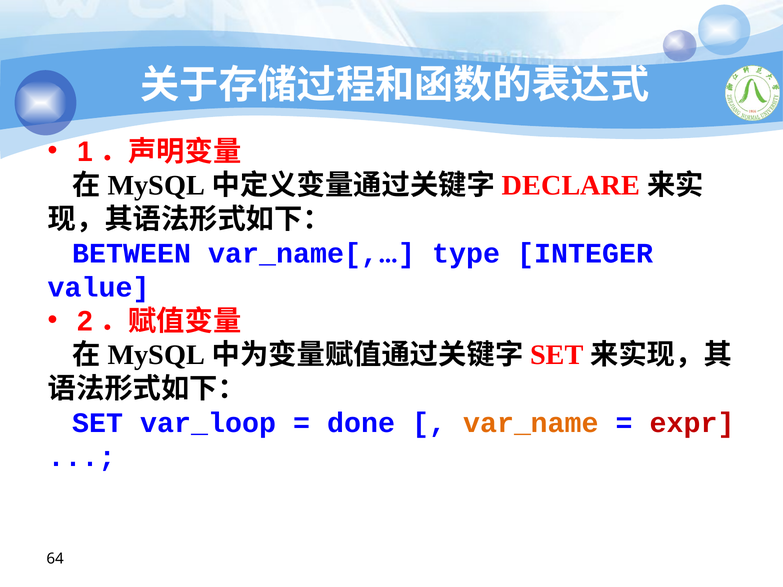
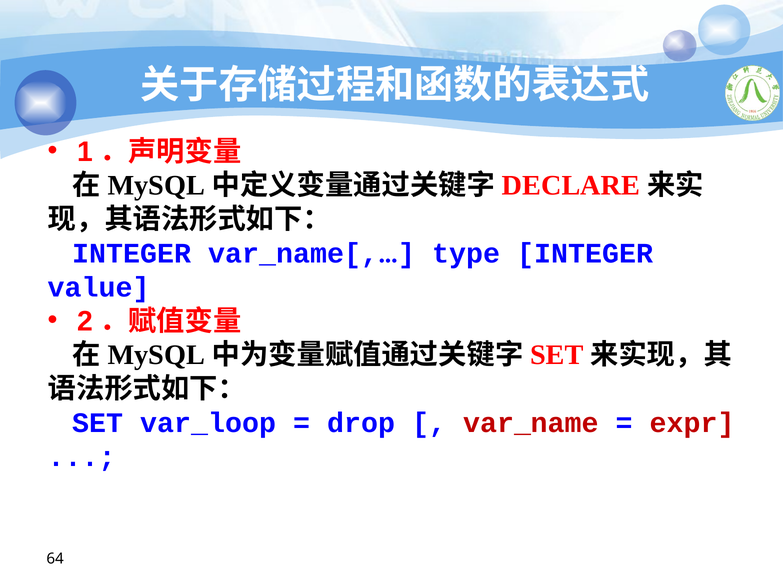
BETWEEN: BETWEEN -> INTEGER (132, 254)
done: done -> drop (361, 423)
var_name colour: orange -> red (531, 423)
